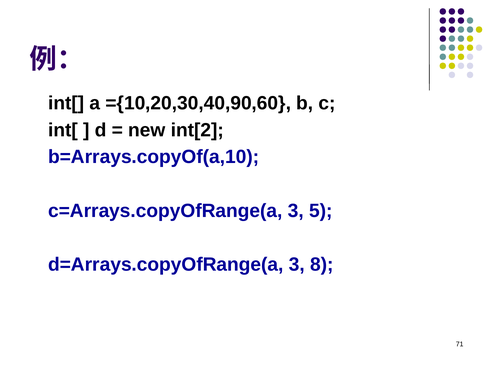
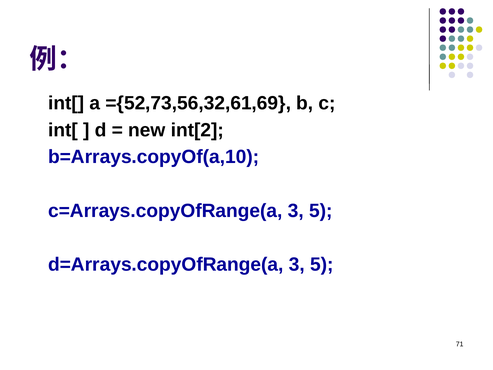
={10,20,30,40,90,60: ={10,20,30,40,90,60 -> ={52,73,56,32,61,69 (198, 103)
d=Arrays.copyOfRange(a 3 8: 8 -> 5 (322, 264)
